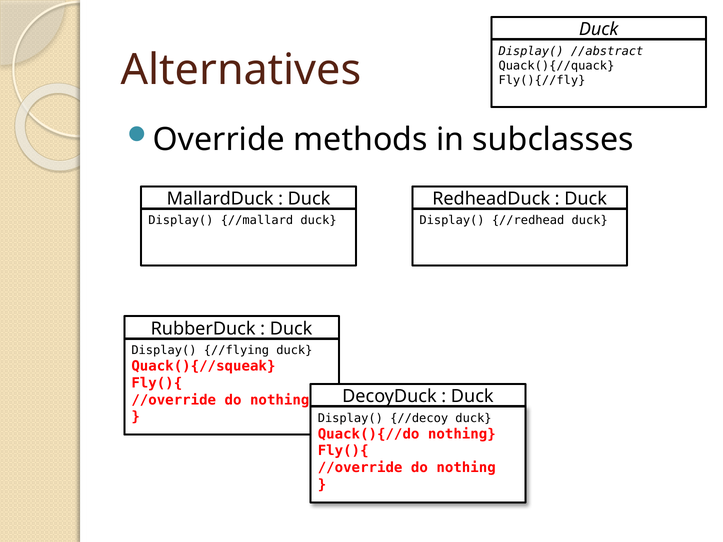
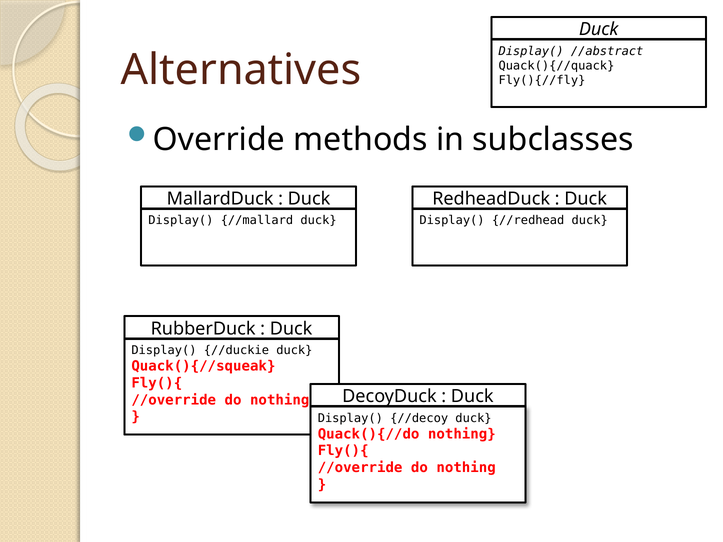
//flying: //flying -> //duckie (236, 351)
